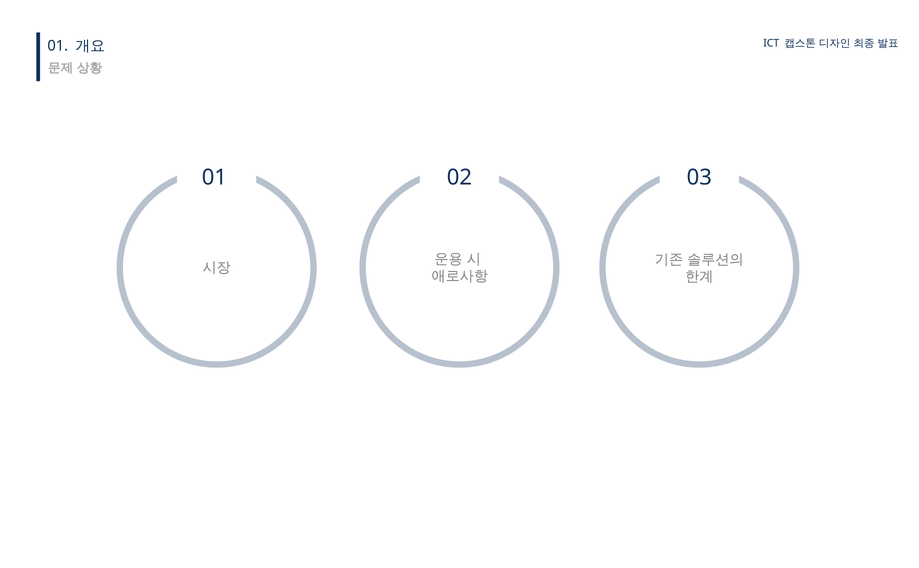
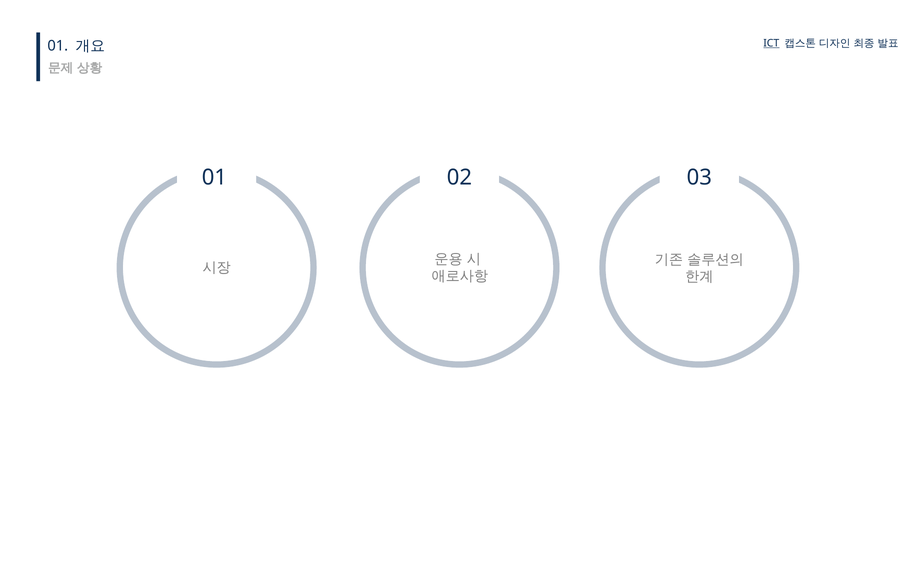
ICT underline: none -> present (771, 43)
